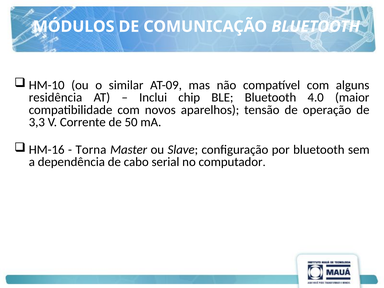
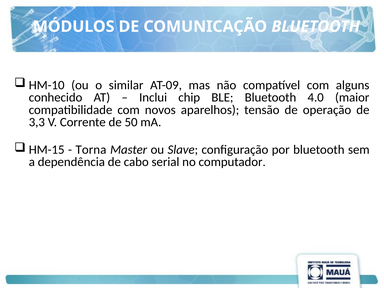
residência: residência -> conhecido (56, 97)
HM-16: HM-16 -> HM-15 (47, 150)
